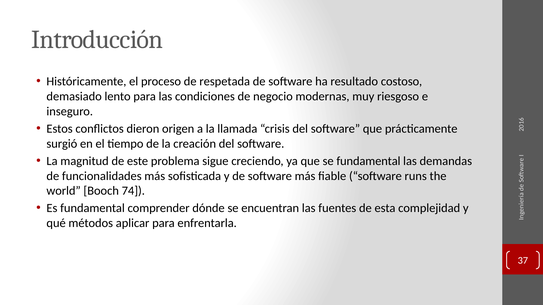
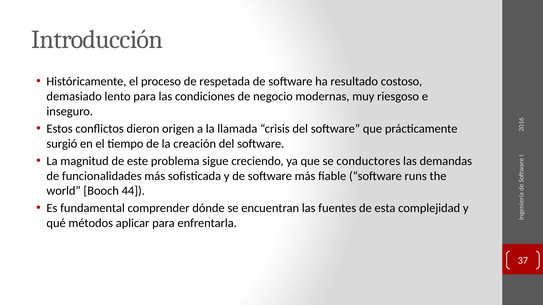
se fundamental: fundamental -> conductores (368, 161)
74: 74 -> 44 (133, 191)
